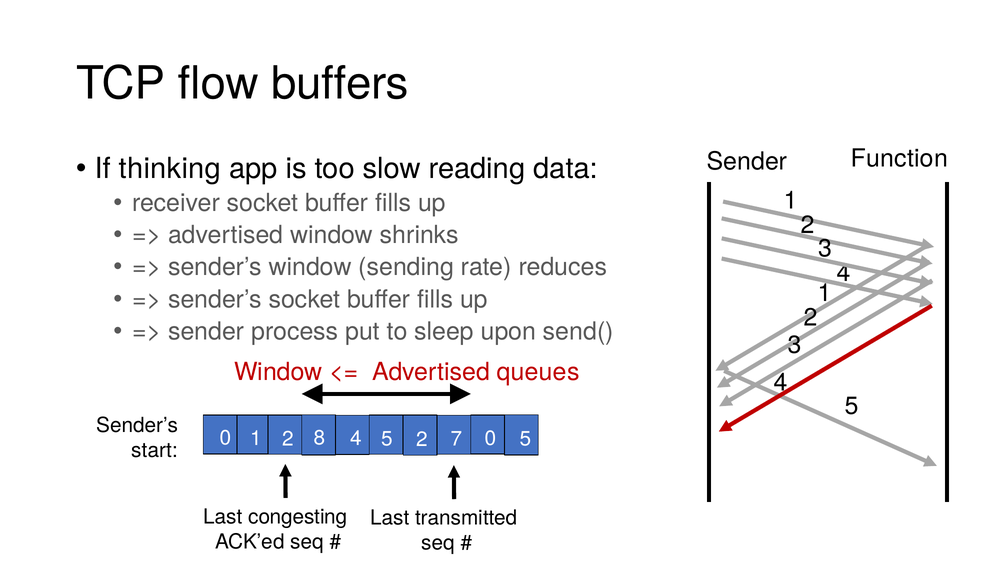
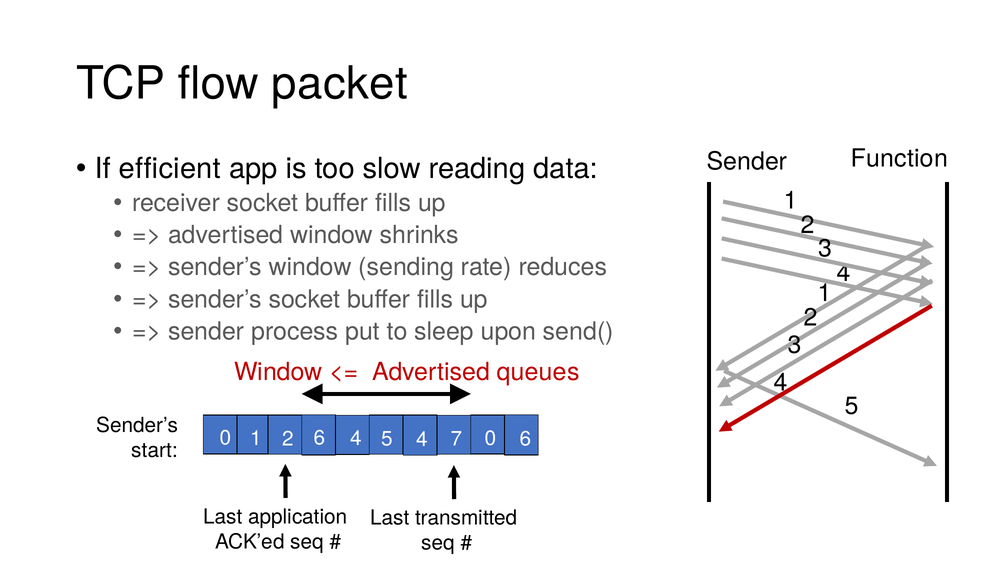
buffers: buffers -> packet (340, 84)
thinking: thinking -> efficient (170, 169)
2 8: 8 -> 6 (320, 438)
5 2: 2 -> 4 (422, 439)
7 5: 5 -> 6 (525, 438)
congesting: congesting -> application (298, 517)
